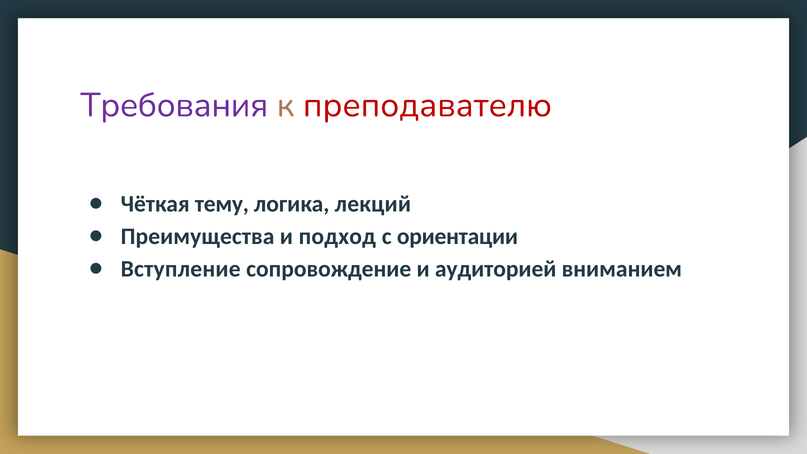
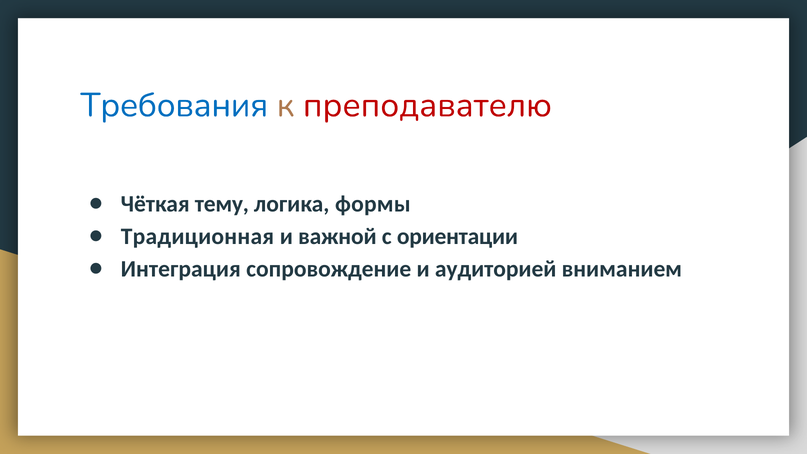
Требования colour: purple -> blue (174, 105)
лекций: лекций -> формы (373, 204)
Преимущества: Преимущества -> Традиционная (197, 236)
подход: подход -> важной (337, 236)
Вступление: Вступление -> Интеграция (181, 269)
